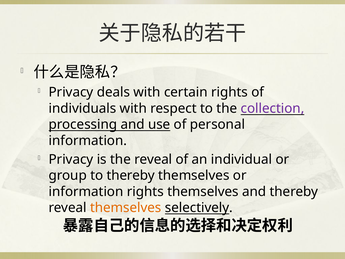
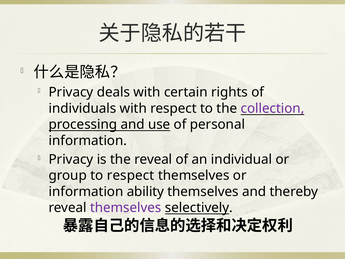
to thereby: thereby -> respect (131, 175)
information rights: rights -> ability (145, 192)
themselves colour: orange -> purple (126, 208)
